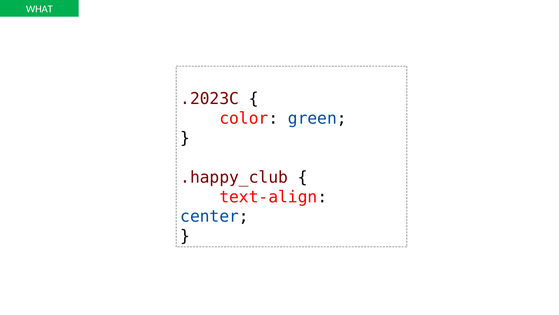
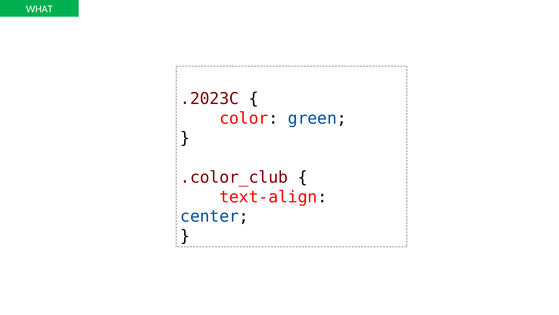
.happy_club: .happy_club -> .color_club (234, 177)
